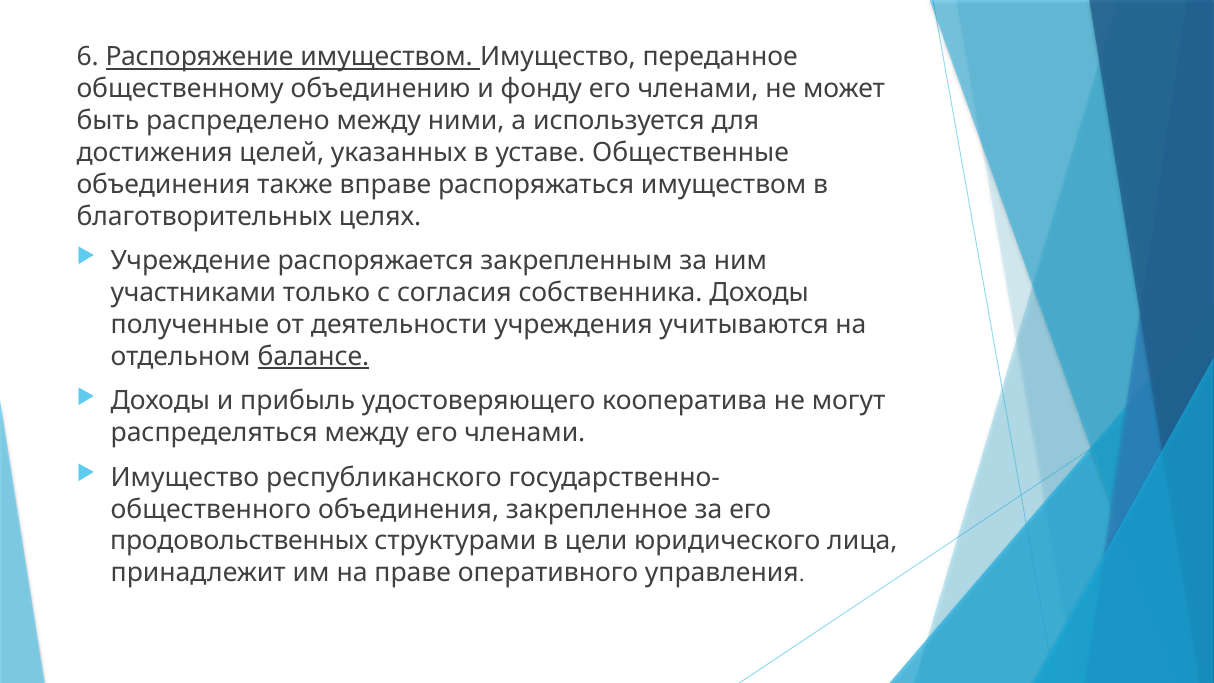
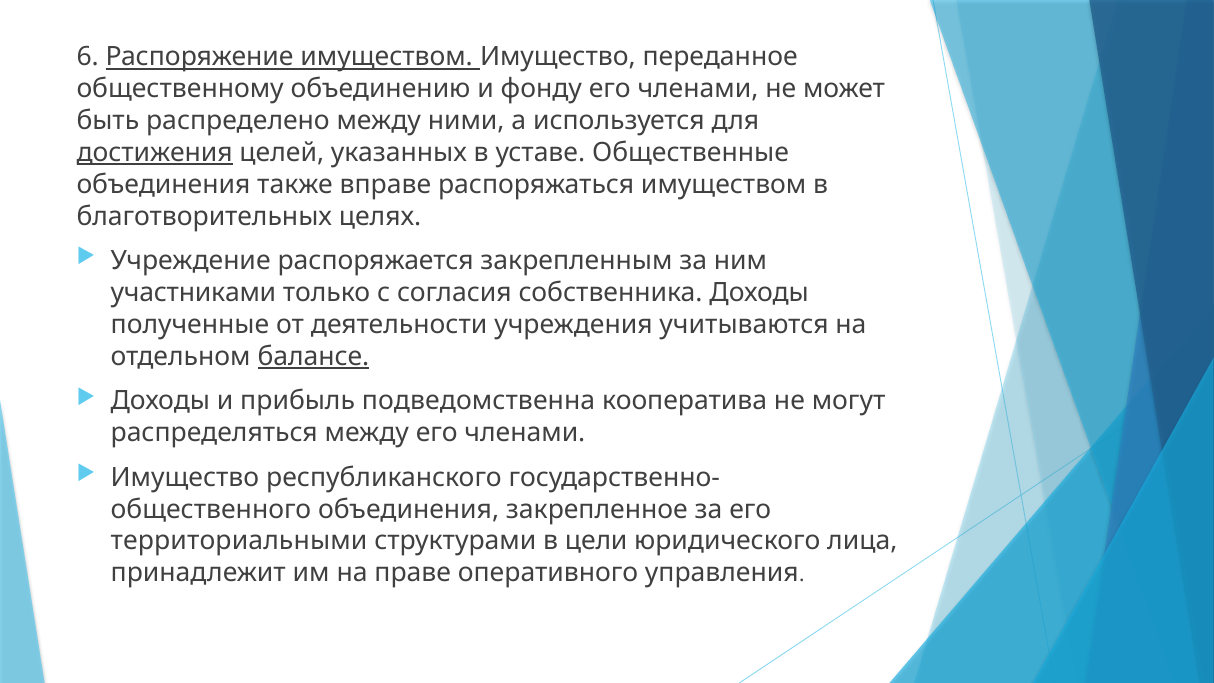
достижения underline: none -> present (155, 153)
удостоверяющего: удостоверяющего -> подведомственна (479, 401)
продовольственных: продовольственных -> территориальными (239, 541)
